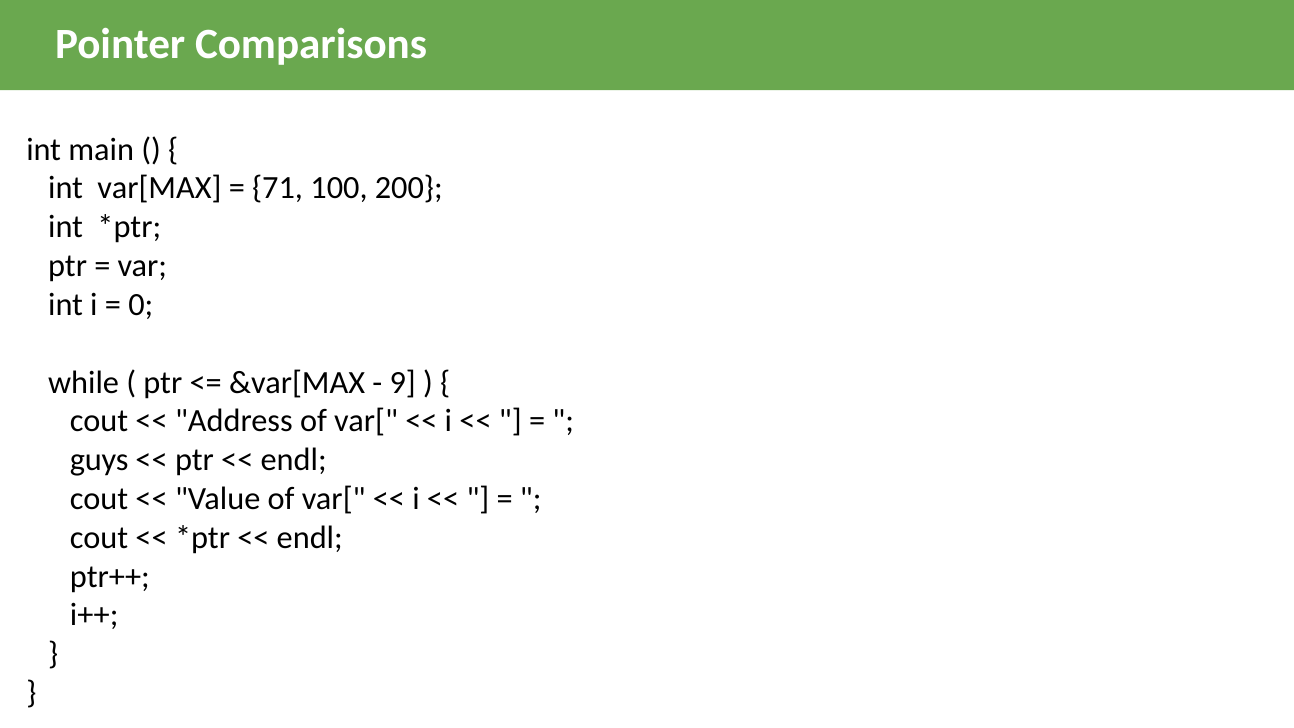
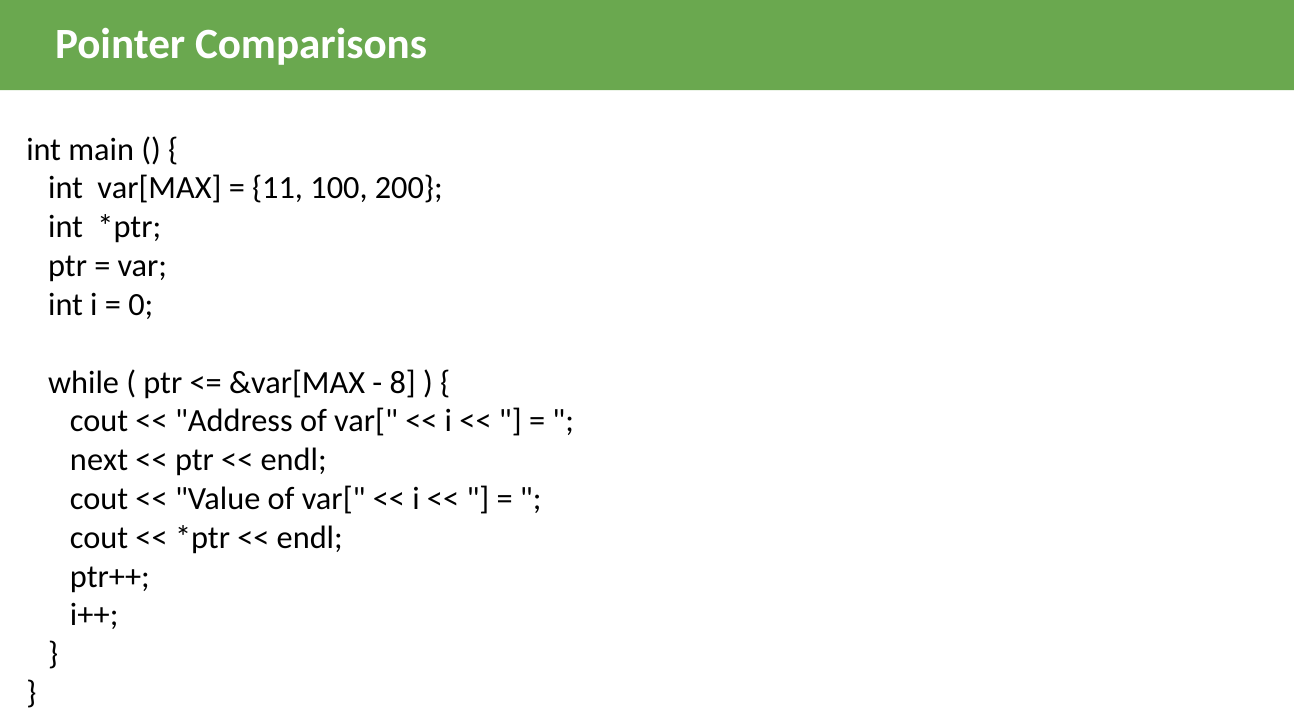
71: 71 -> 11 (278, 188)
9: 9 -> 8 (403, 382)
guys: guys -> next (99, 460)
